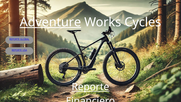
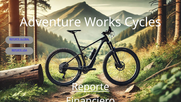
Adventure underline: present -> none (50, 22)
